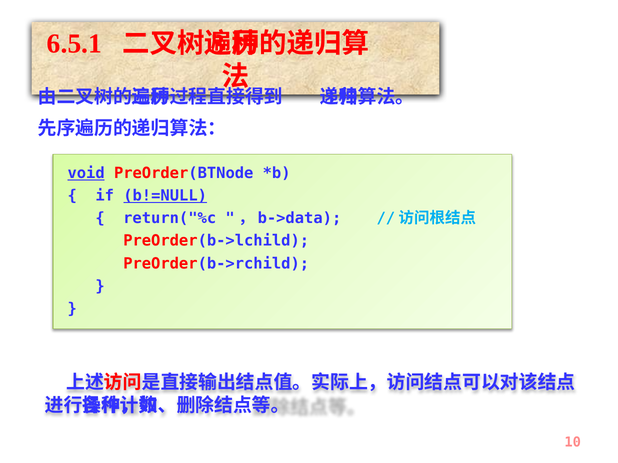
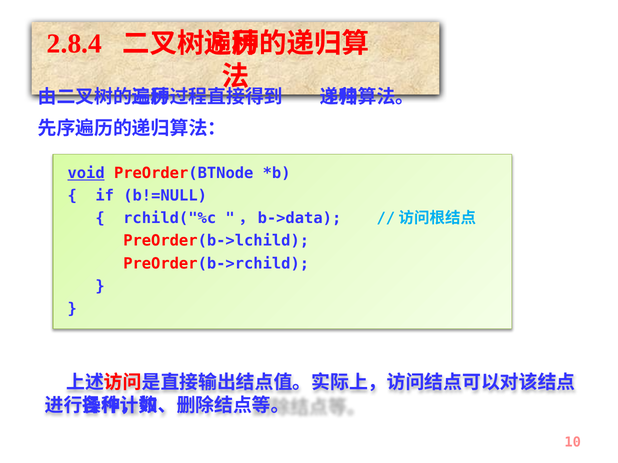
6.5.1: 6.5.1 -> 2.8.4 (74, 44)
b!=NULL underline: present -> none (165, 196)
return("%c: return("%c -> rchild("%c (170, 219)
